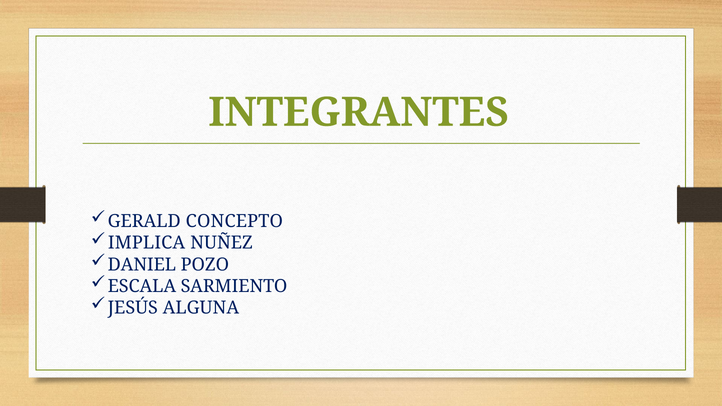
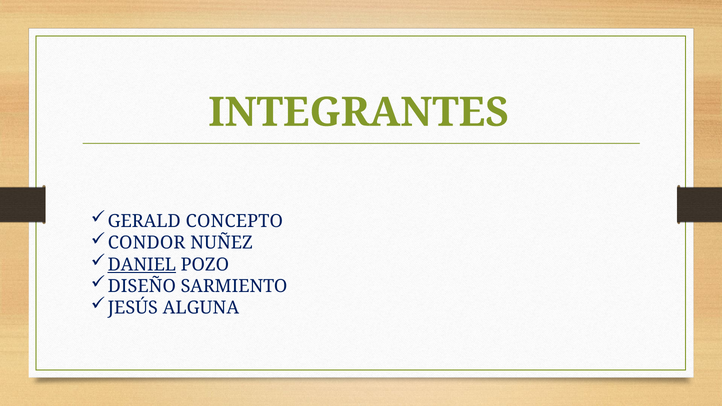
IMPLICA: IMPLICA -> CONDOR (147, 243)
DANIEL underline: none -> present (142, 265)
ESCALA: ESCALA -> DISEÑO (142, 286)
